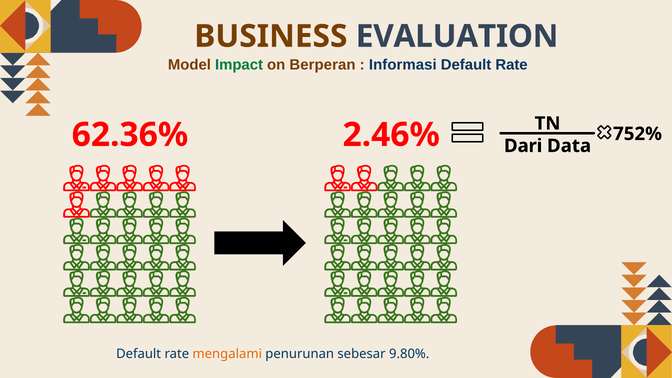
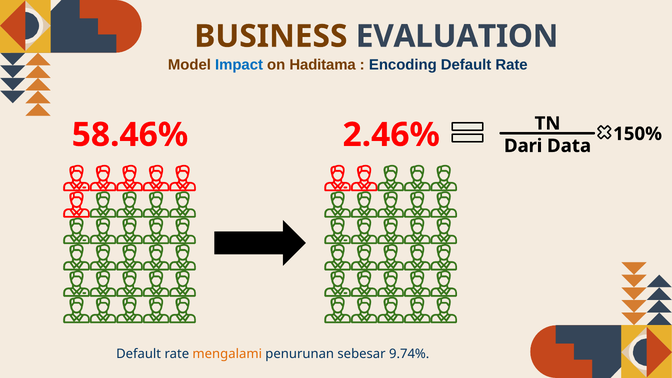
Impact colour: green -> blue (239, 65)
Berperan: Berperan -> Haditama (323, 65)
Informasi: Informasi -> Encoding (403, 65)
62.36%: 62.36% -> 58.46% (130, 135)
752%: 752% -> 150% (638, 134)
9.80%: 9.80% -> 9.74% (409, 354)
